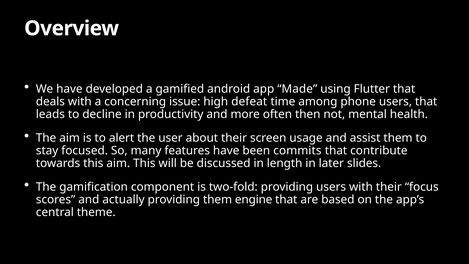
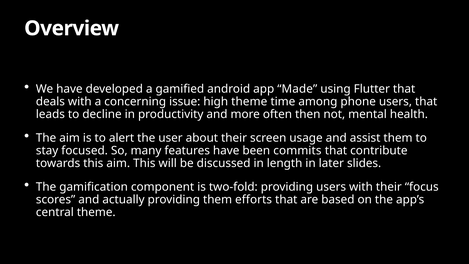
high defeat: defeat -> theme (249, 102)
engine: engine -> efforts (254, 200)
